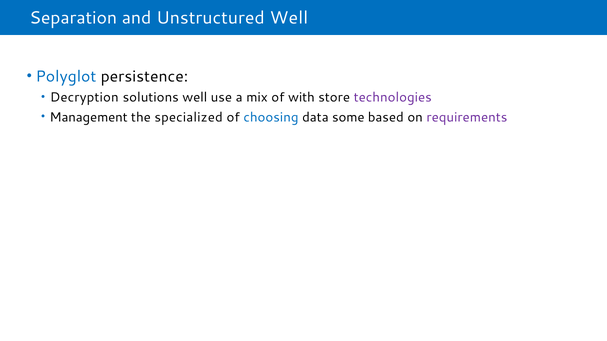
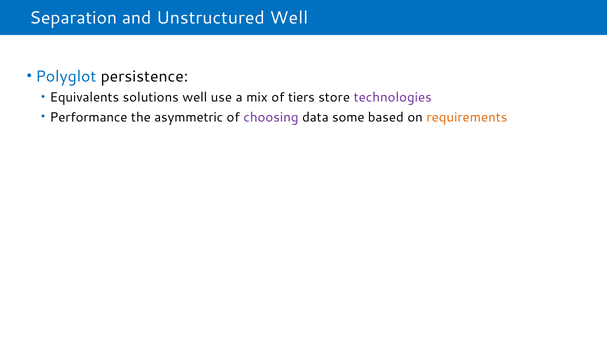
Decryption: Decryption -> Equivalents (84, 98)
with: with -> tiers (301, 98)
Management: Management -> Performance (89, 117)
specialized: specialized -> asymmetric (189, 117)
choosing colour: blue -> purple (271, 117)
requirements colour: purple -> orange (467, 117)
